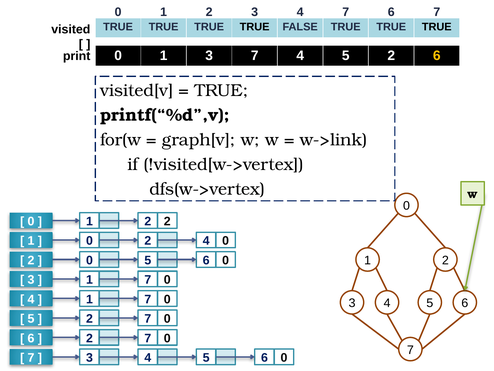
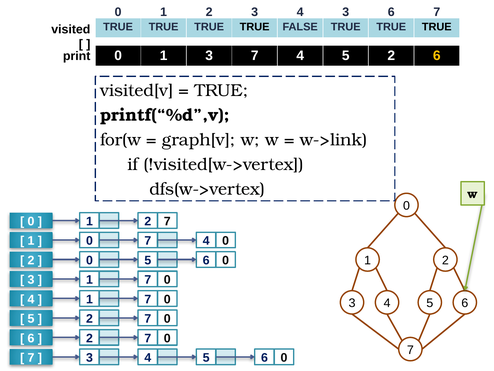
3 4 7: 7 -> 3 (346, 12)
1 2 2: 2 -> 7 (167, 221)
0 2: 2 -> 7 (148, 241)
